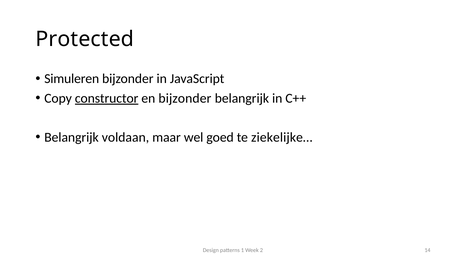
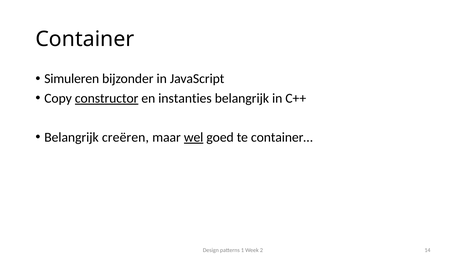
Protected: Protected -> Container (85, 39)
en bijzonder: bijzonder -> instanties (185, 98)
voldaan: voldaan -> creëren (125, 137)
wel underline: none -> present (194, 137)
ziekelijke…: ziekelijke… -> container… (282, 137)
